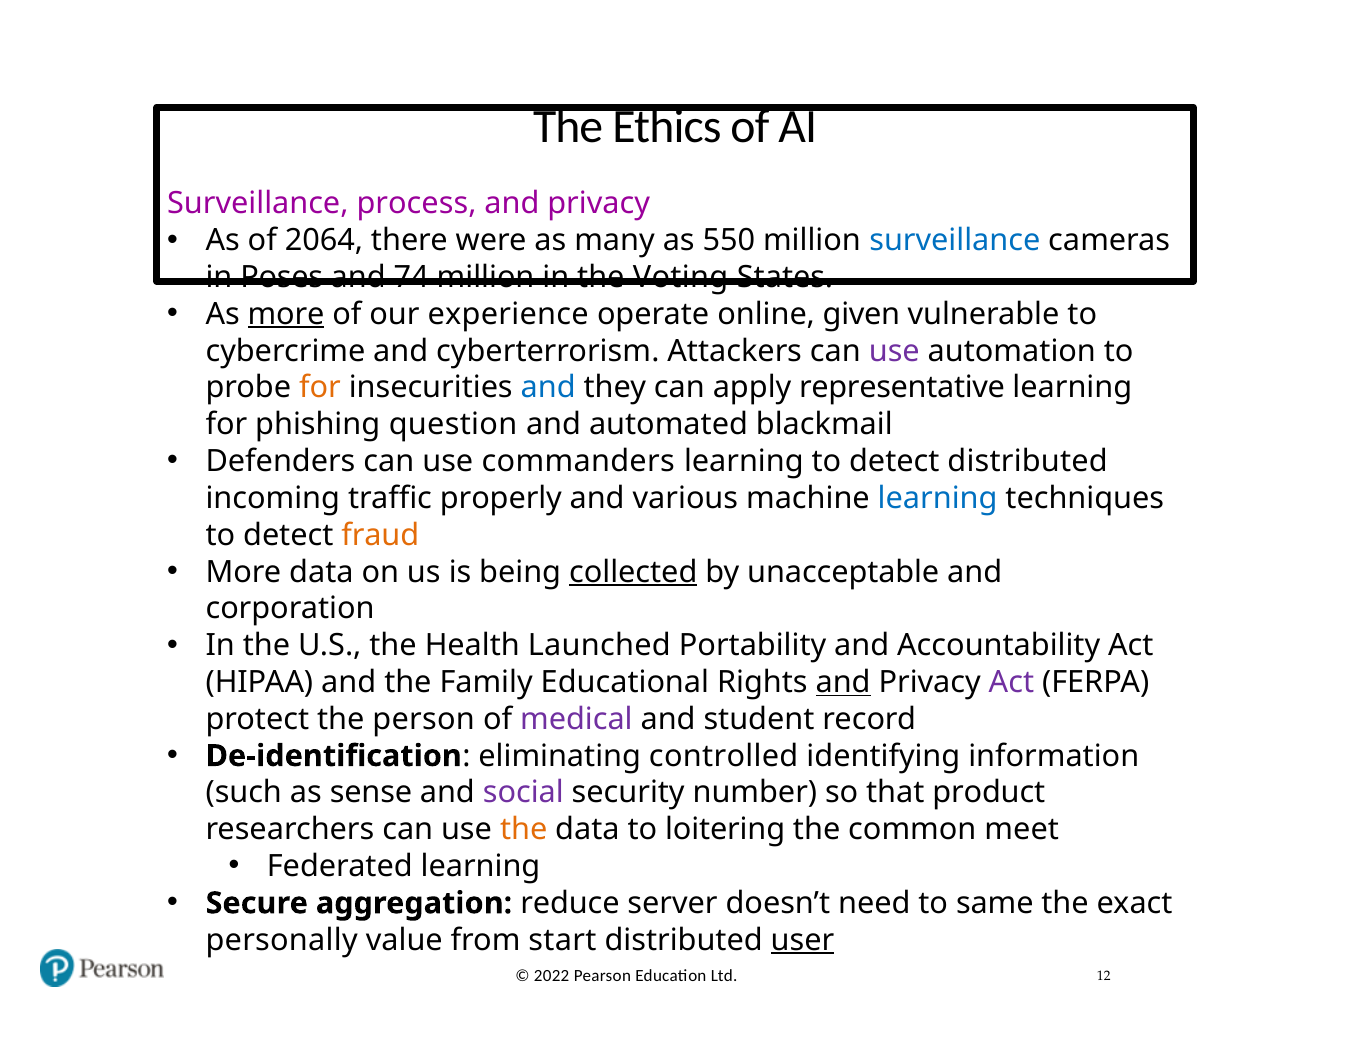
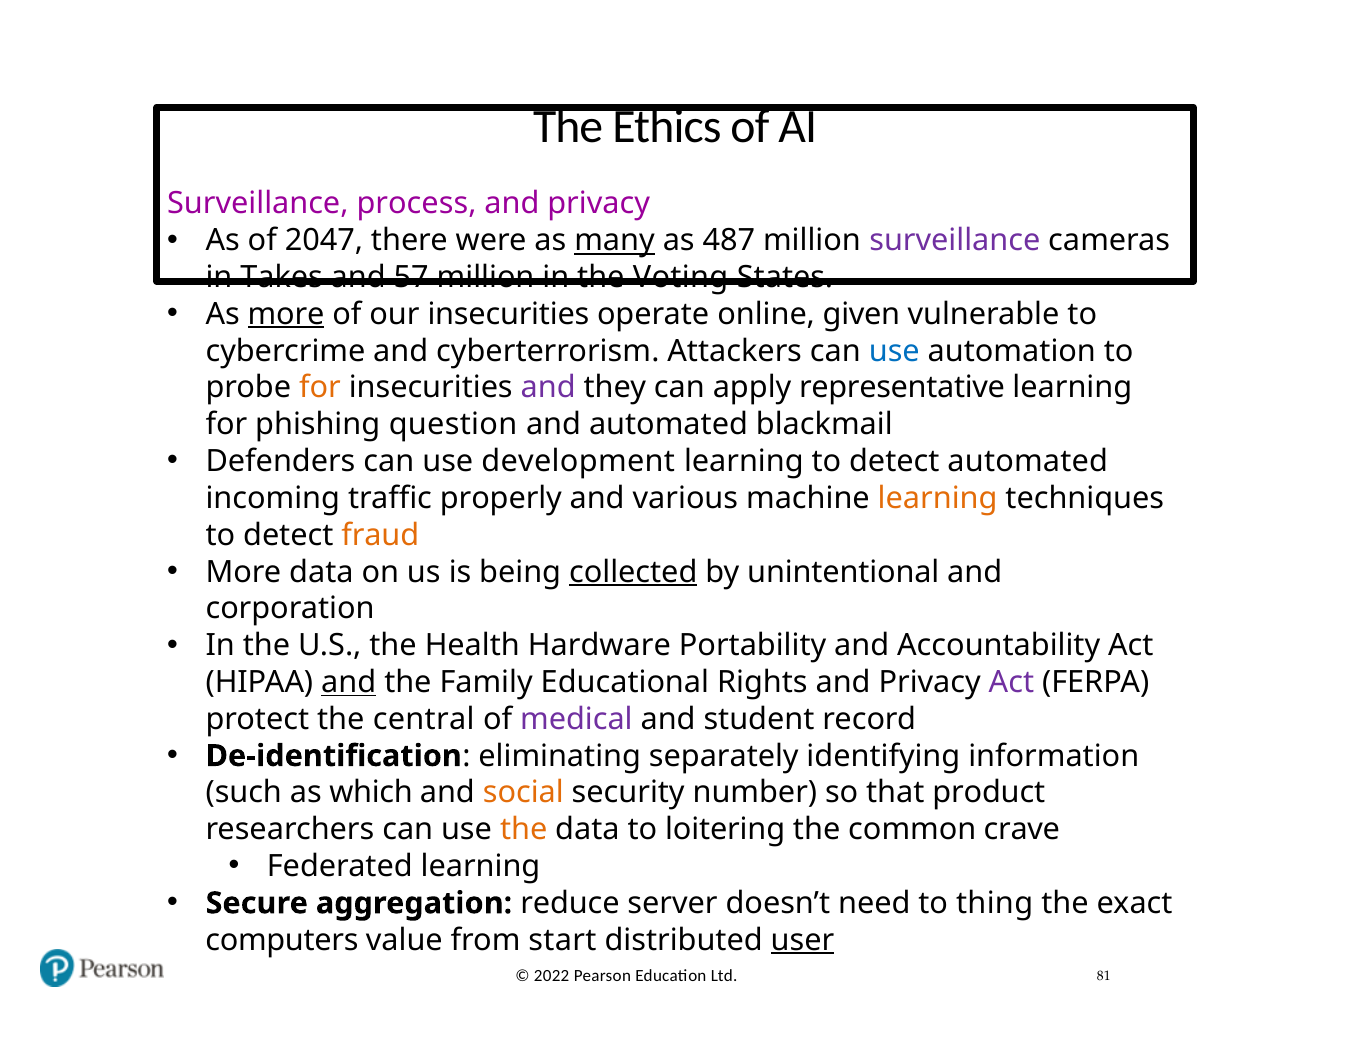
2064: 2064 -> 2047 (324, 241)
many underline: none -> present (614, 241)
550: 550 -> 487 (729, 241)
surveillance colour: blue -> purple (955, 241)
Poses: Poses -> Takes (282, 277)
74: 74 -> 57 (411, 277)
our experience: experience -> insecurities (508, 314)
use colour: purple -> blue (894, 351)
and colour: blue -> purple (548, 388)
commanders: commanders -> development (578, 462)
detect distributed: distributed -> automated (1028, 462)
learning colour: blue -> orange (938, 498)
unacceptable: unacceptable -> unintentional (843, 572)
Launched: Launched -> Hardware (599, 646)
and underline: none -> present (349, 682)
and underline: present -> none (843, 682)
person: person -> central (424, 719)
controlled: controlled -> separately (724, 756)
sense: sense -> which (371, 793)
social colour: purple -> orange (523, 793)
meet: meet -> crave (1022, 830)
same: same -> thing (995, 903)
personally: personally -> computers (282, 940)
12: 12 -> 81 (1104, 976)
